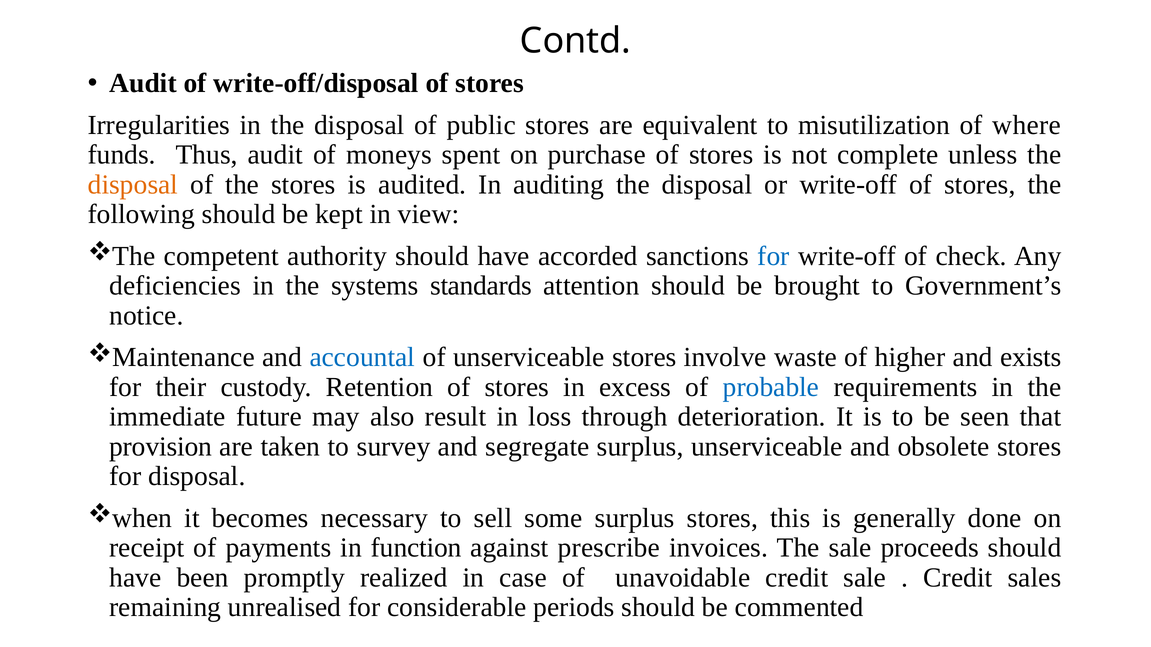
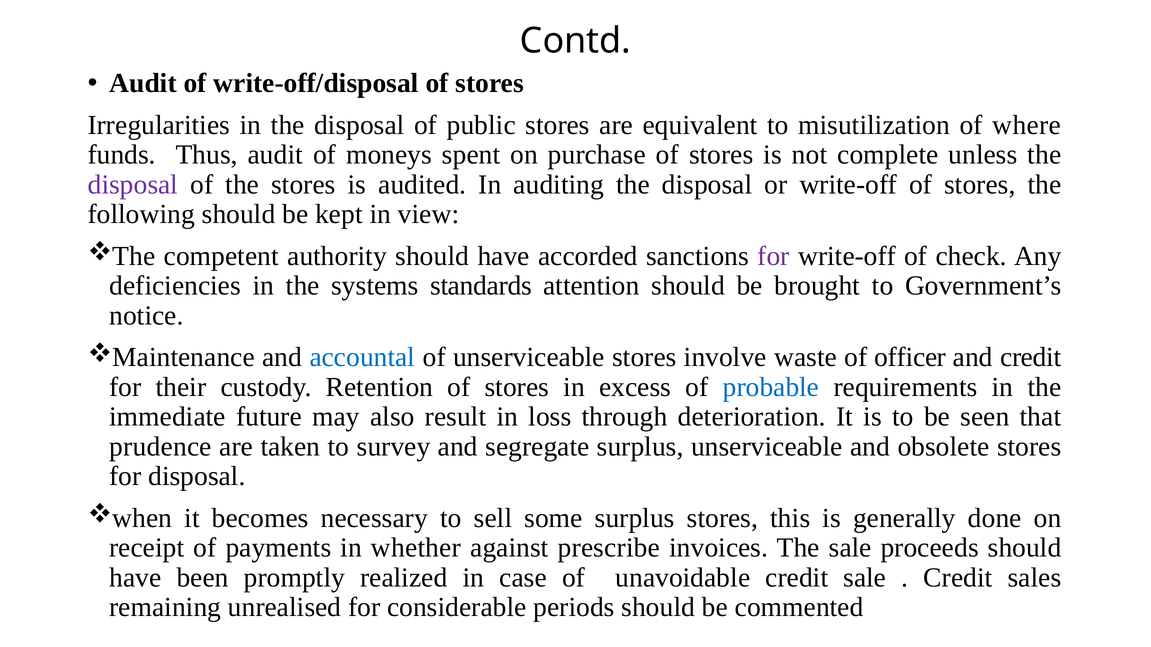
disposal colour: orange -> purple (133, 185)
for colour: blue -> purple (774, 256)
higher: higher -> officer (910, 358)
and exists: exists -> credit (1031, 358)
provision: provision -> prudence (160, 447)
function: function -> whether (416, 548)
